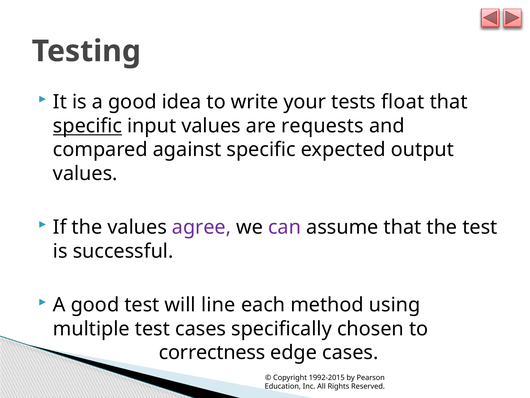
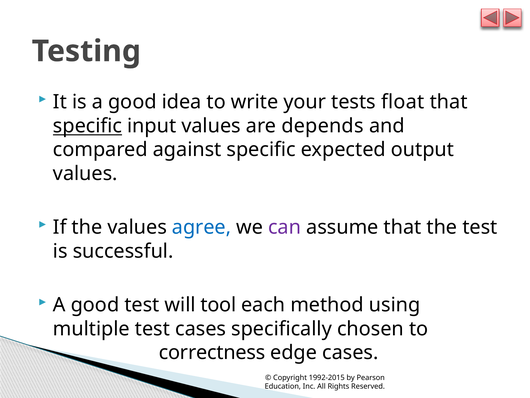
requests: requests -> depends (322, 126)
agree colour: purple -> blue (201, 227)
line: line -> tool (218, 305)
